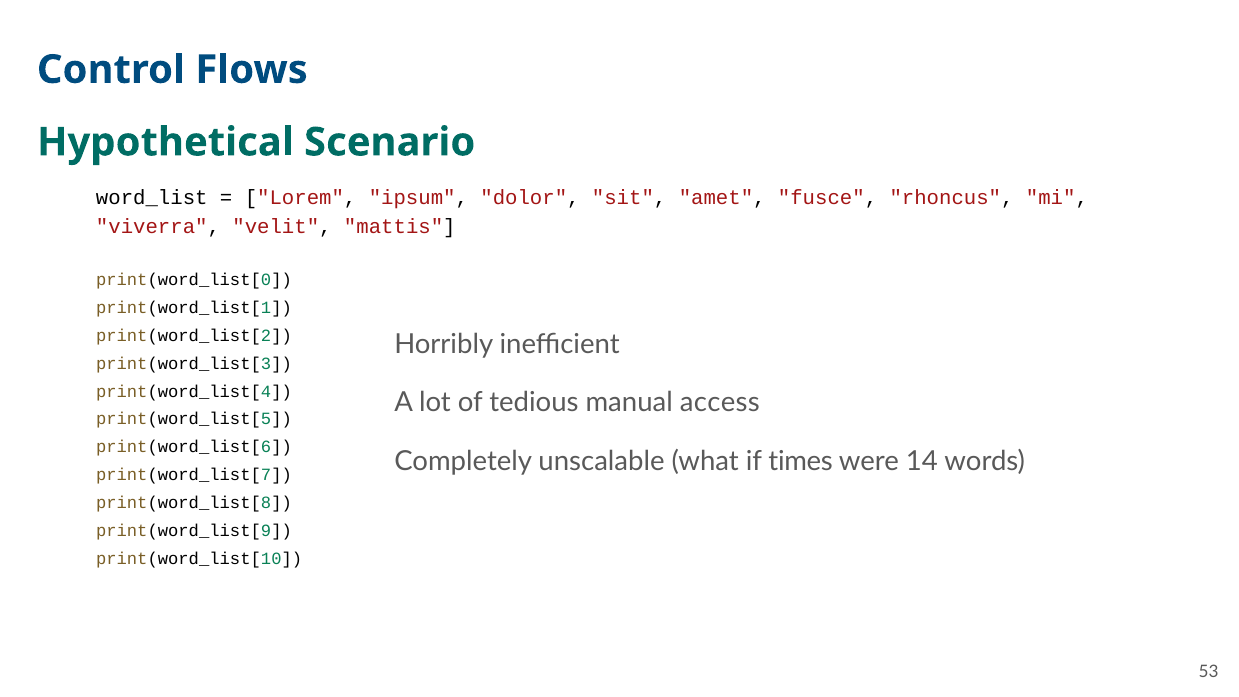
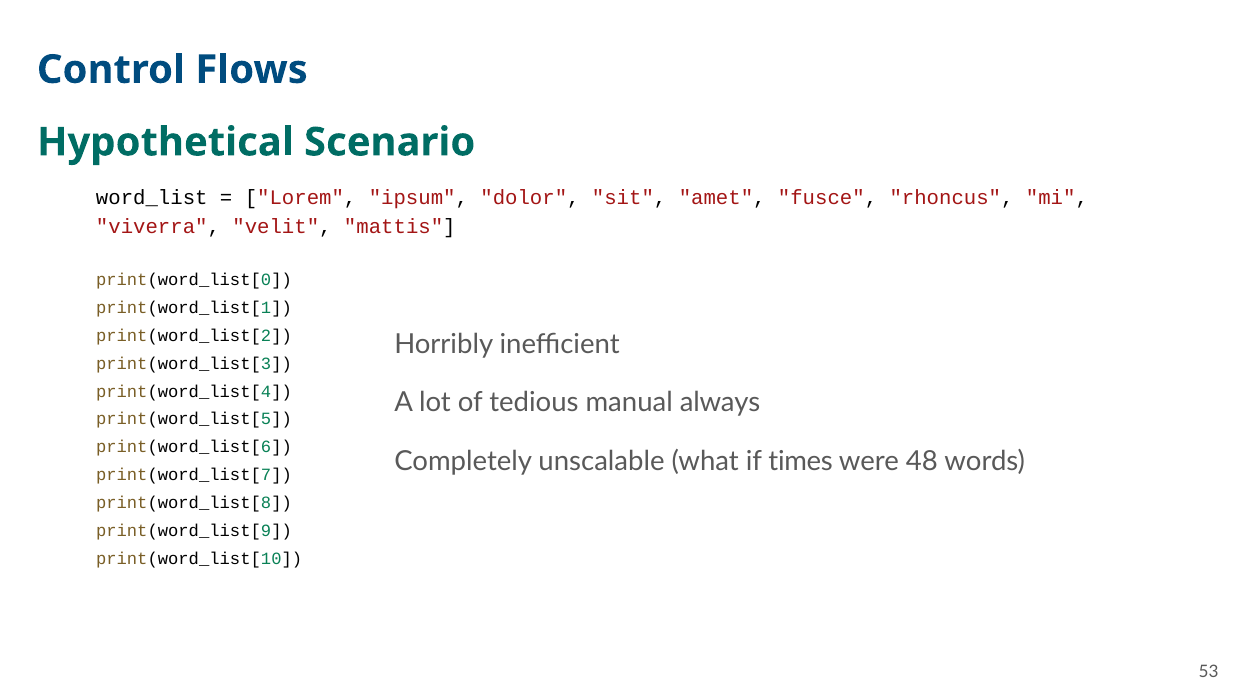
access: access -> always (720, 403)
14: 14 -> 48 (922, 461)
